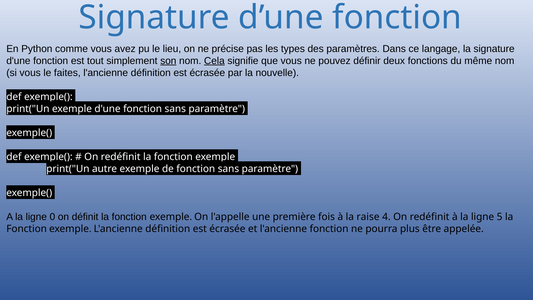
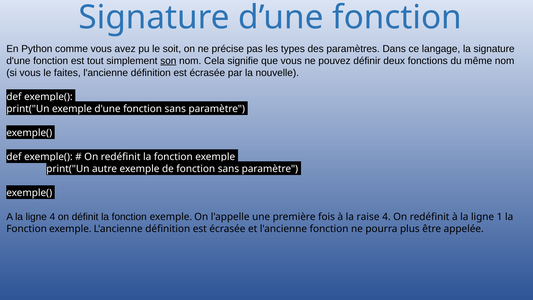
lieu: lieu -> soit (172, 49)
Cela underline: present -> none (214, 61)
ligne 0: 0 -> 4 (52, 217)
5: 5 -> 1 (500, 217)
